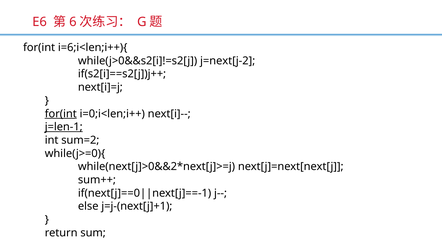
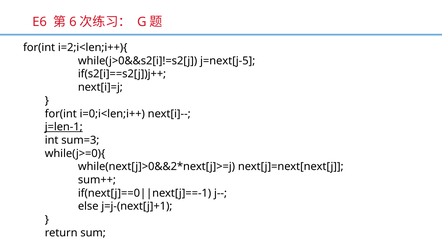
i=6;i<len;i++){: i=6;i<len;i++){ -> i=2;i<len;i++){ (93, 48)
j=next[j-2: j=next[j-2 -> j=next[j-5 (228, 61)
for(int underline: present -> none (61, 114)
sum=2: sum=2 -> sum=3 (80, 141)
